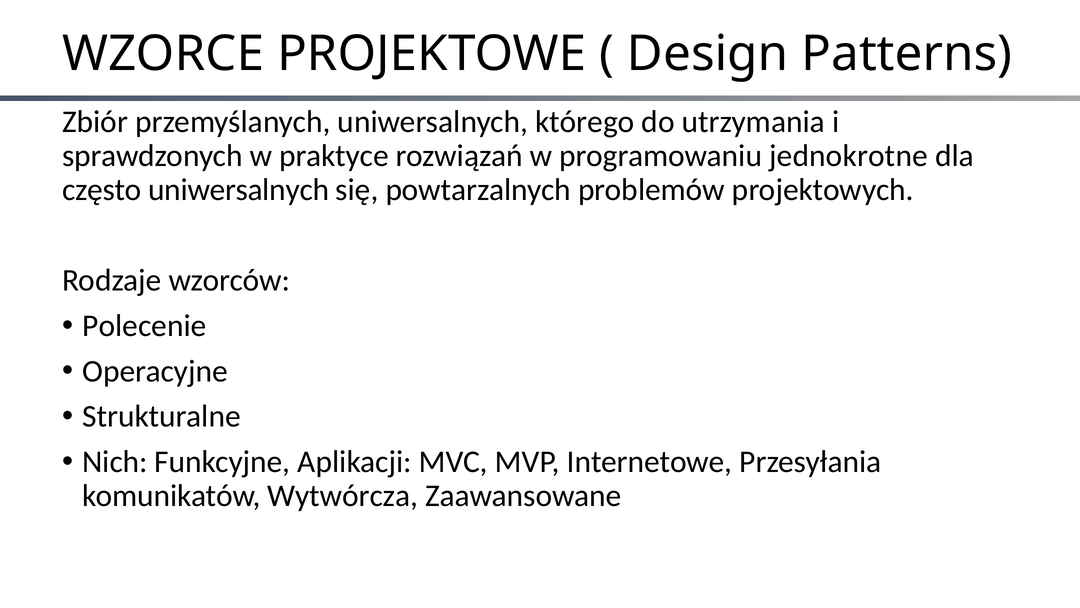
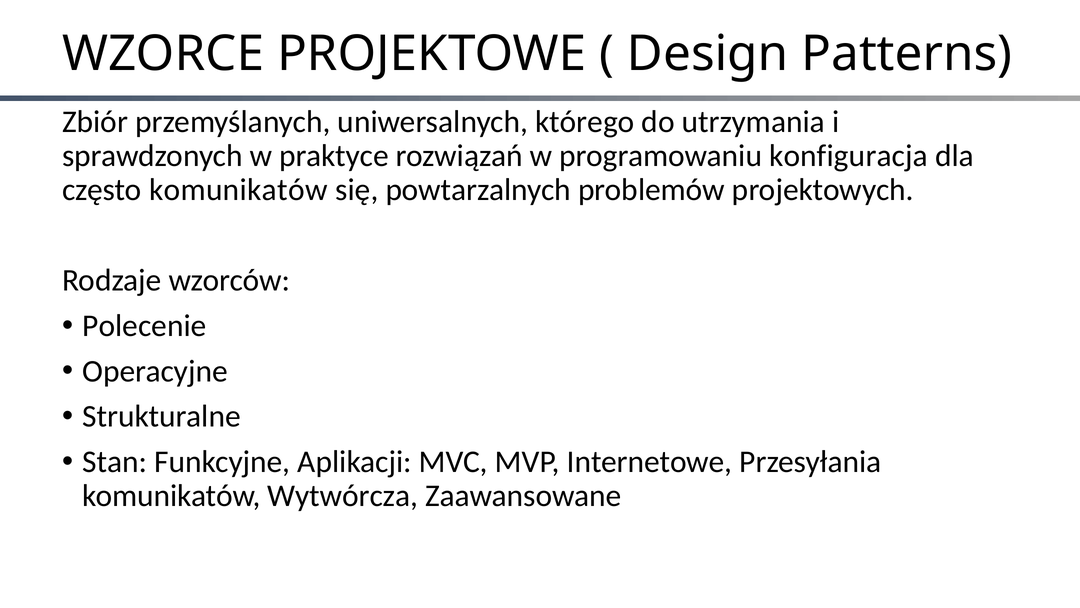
jednokrotne: jednokrotne -> konfiguracja (849, 156)
często uniwersalnych: uniwersalnych -> komunikatów (238, 190)
Nich: Nich -> Stan (115, 461)
